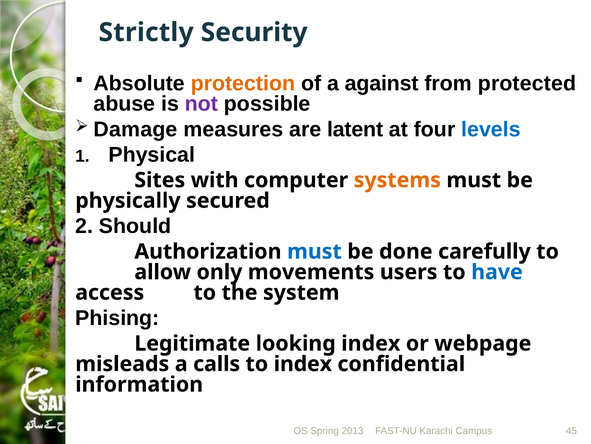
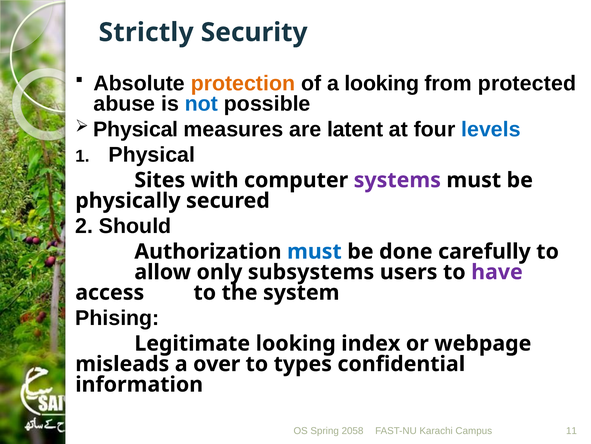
a against: against -> looking (382, 83)
not colour: purple -> blue (201, 104)
Damage: Damage -> Physical (136, 129)
systems colour: orange -> purple (397, 180)
movements: movements -> subsystems (311, 272)
have colour: blue -> purple (497, 272)
calls: calls -> over (217, 363)
to index: index -> types (303, 363)
2013: 2013 -> 2058 (352, 430)
45: 45 -> 11 (571, 430)
